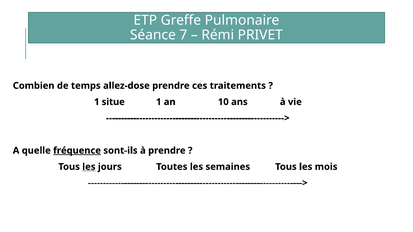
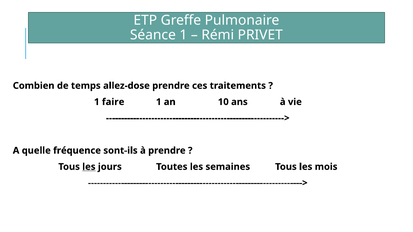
Séance 7: 7 -> 1 (183, 35)
situe: situe -> faire (113, 102)
fréquence underline: present -> none (77, 151)
